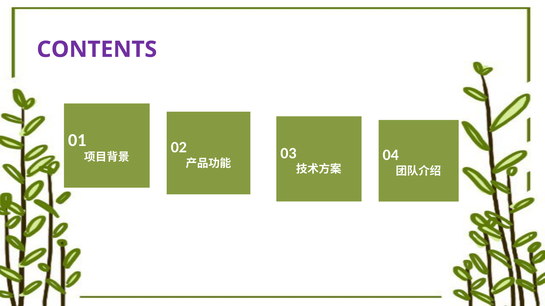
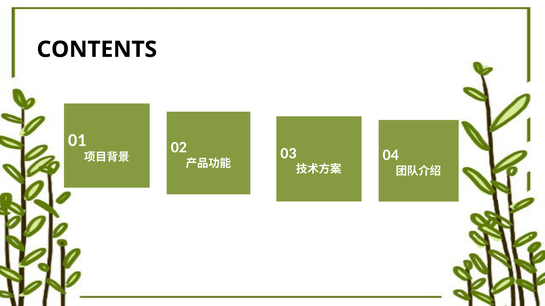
CONTENTS colour: purple -> black (97, 50)
